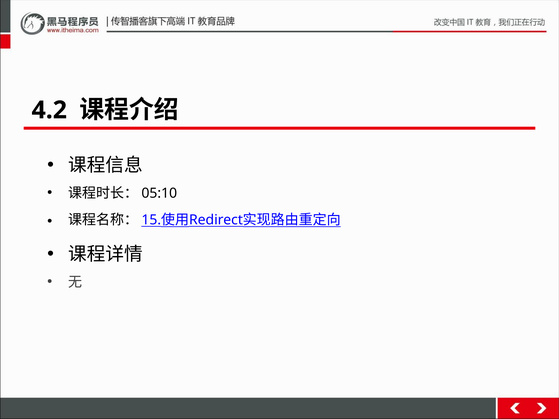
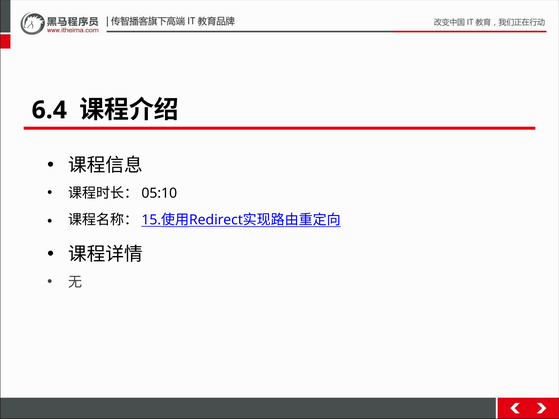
4.2: 4.2 -> 6.4 (49, 110)
